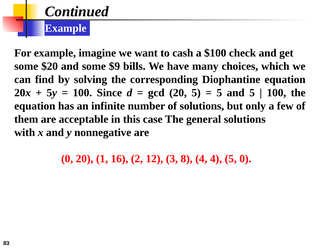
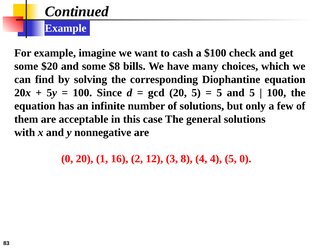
$9: $9 -> $8 (114, 66)
